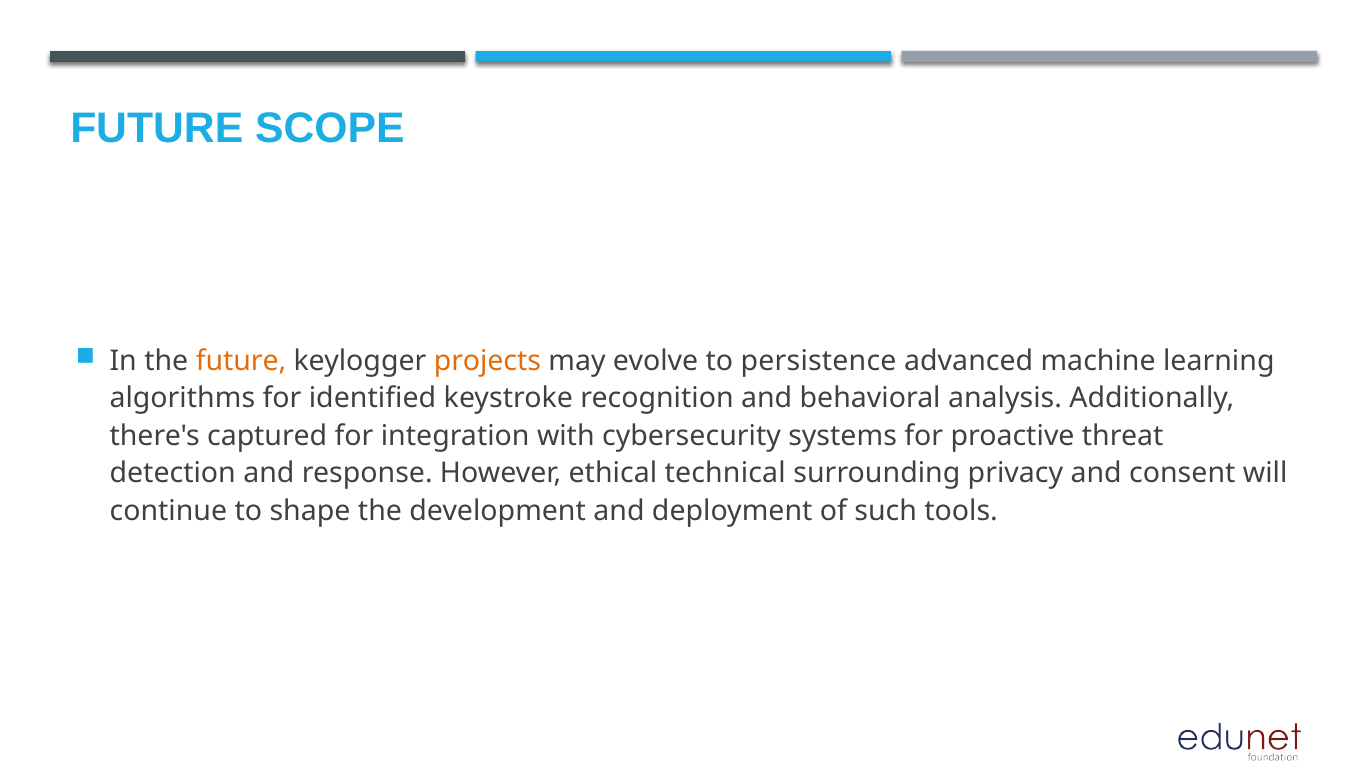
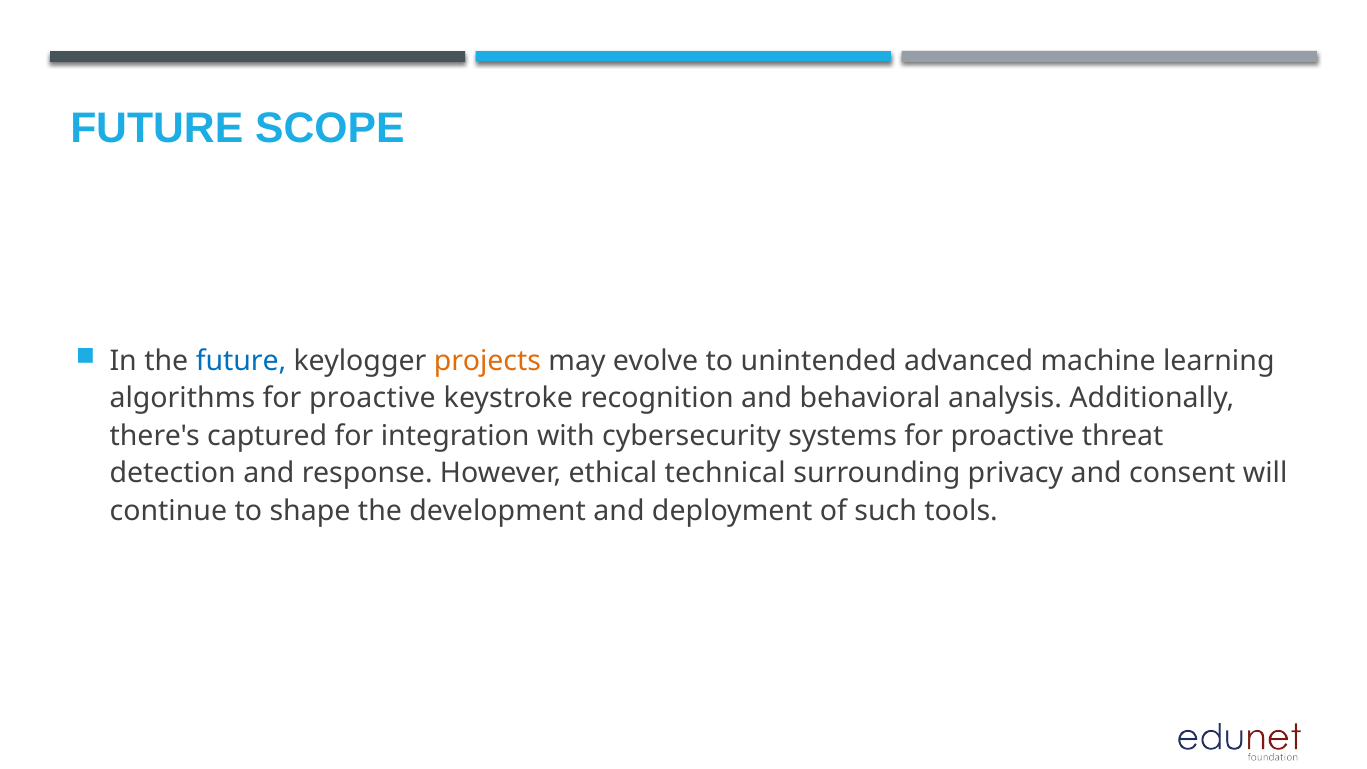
future colour: orange -> blue (241, 361)
persistence: persistence -> unintended (819, 361)
algorithms for identified: identified -> proactive (372, 398)
